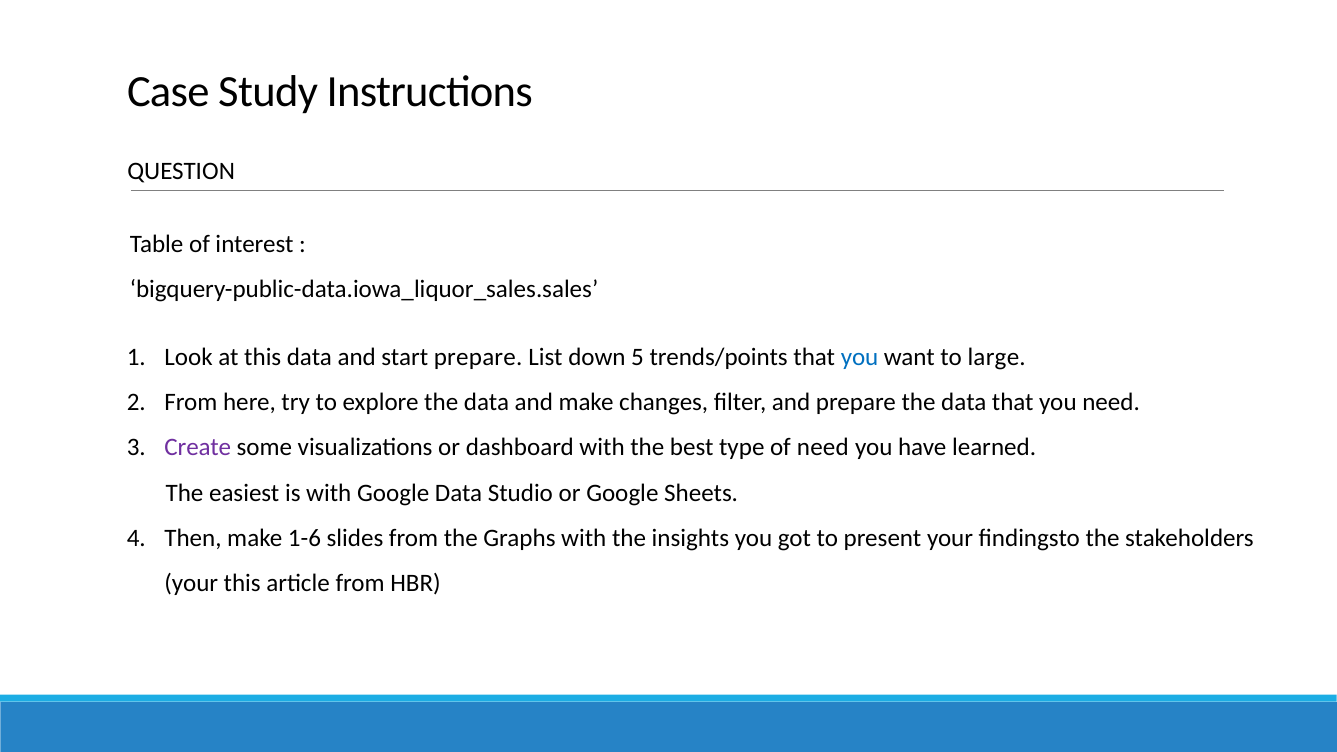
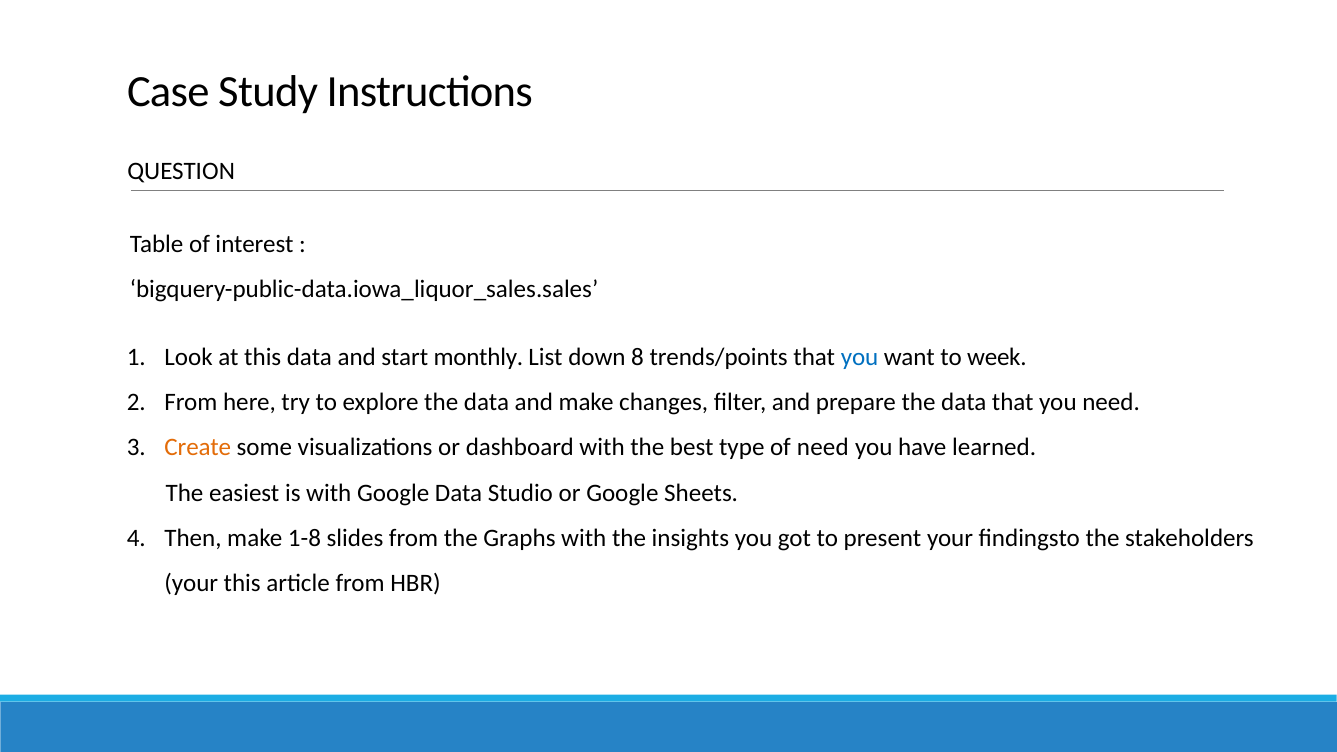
start prepare: prepare -> monthly (478, 357)
5: 5 -> 8 (638, 357)
large: large -> week (997, 357)
Create colour: purple -> orange (198, 448)
1-6: 1-6 -> 1-8 (304, 538)
